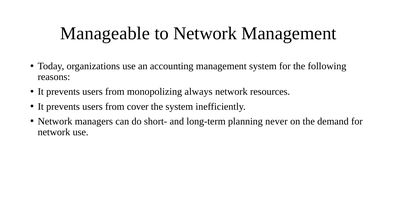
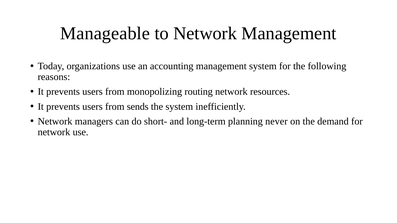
always: always -> routing (199, 92)
cover: cover -> sends (138, 107)
